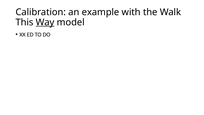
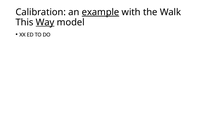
example underline: none -> present (101, 12)
